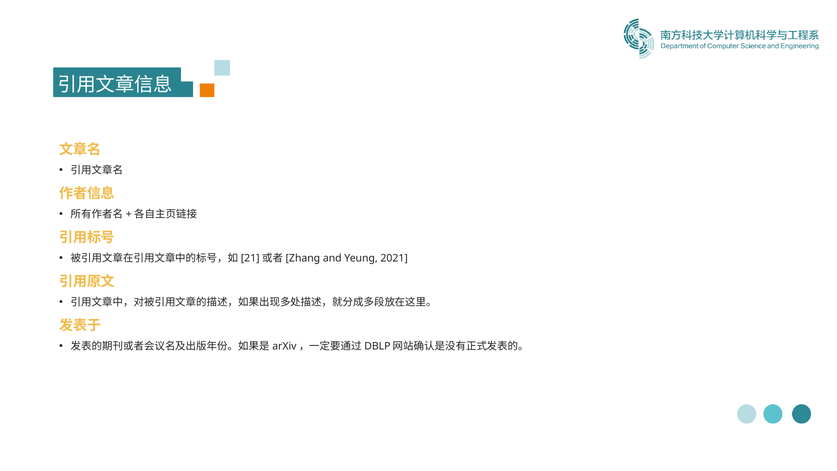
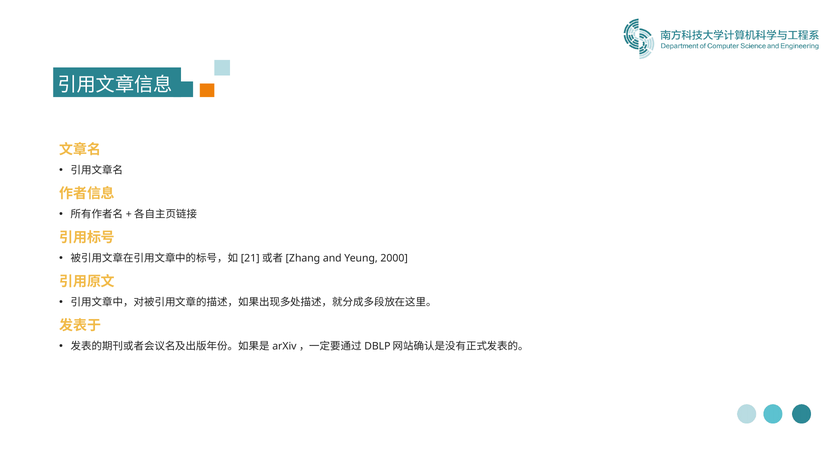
2021: 2021 -> 2000 (394, 258)
